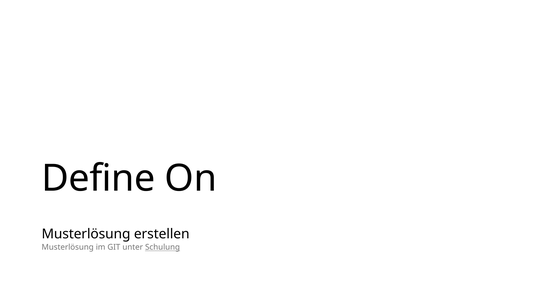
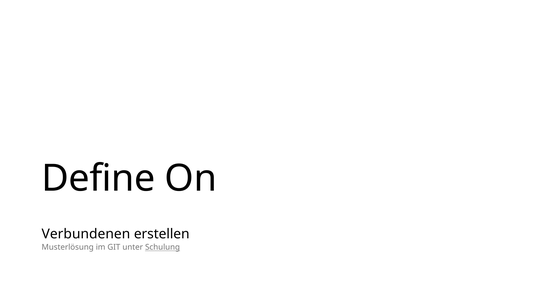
Musterlösung: Musterlösung -> Verbundenen (86, 234)
